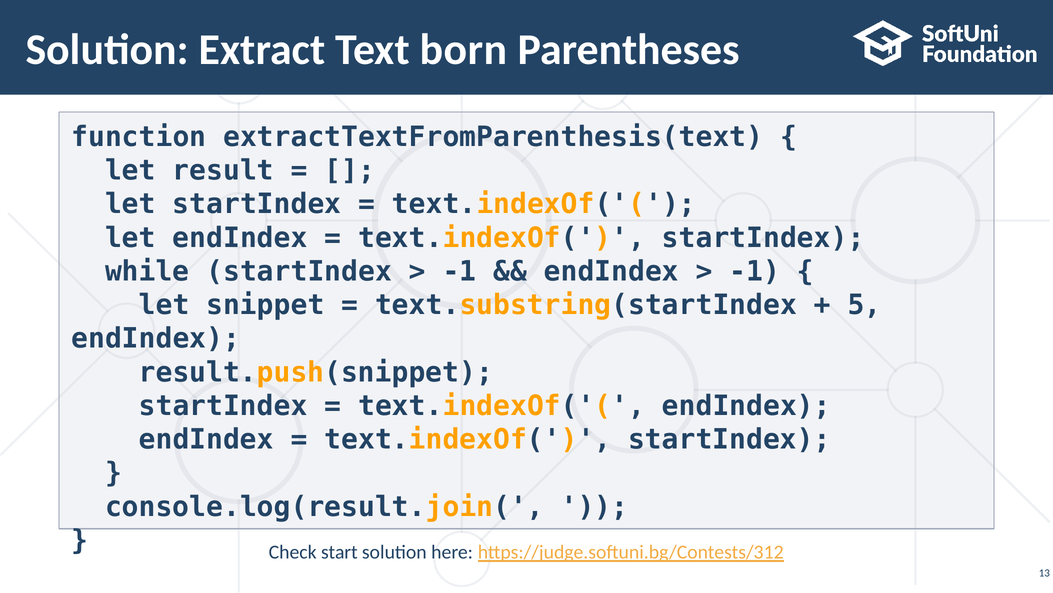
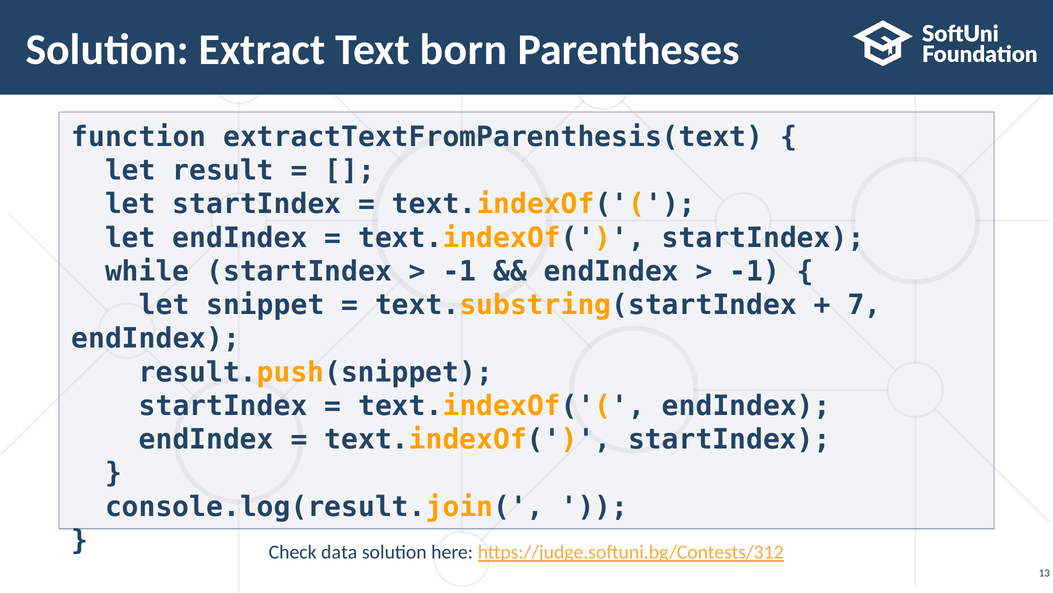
5: 5 -> 7 (864, 305)
start: start -> data (339, 552)
